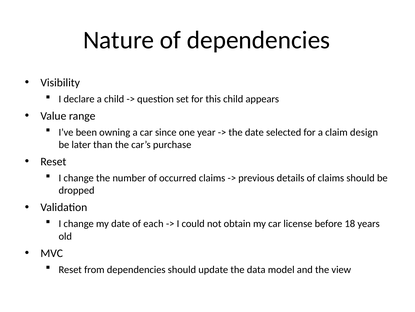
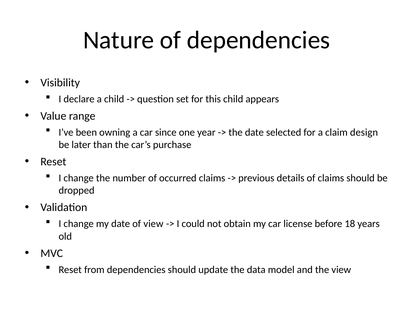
of each: each -> view (153, 223)
